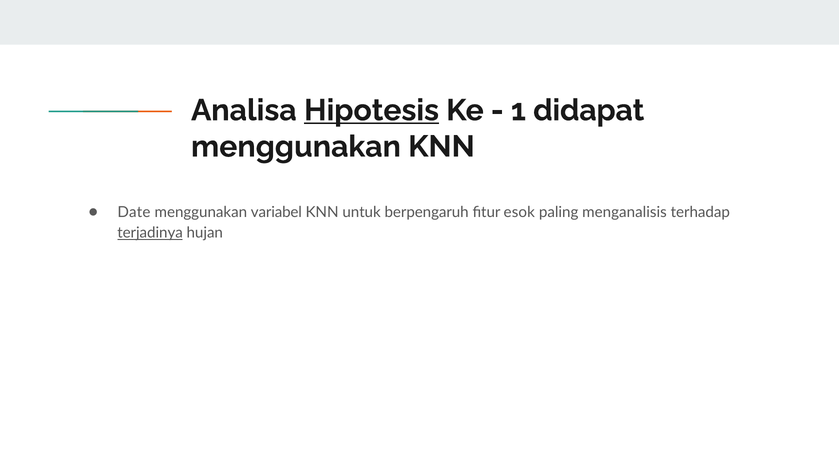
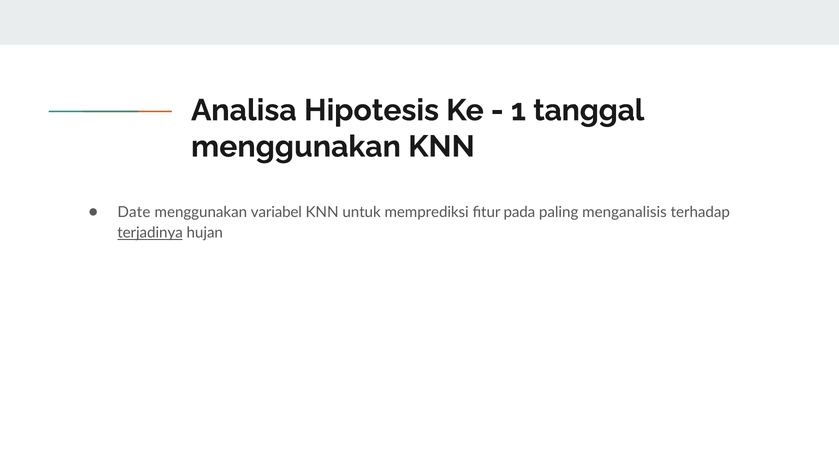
Hipotesis underline: present -> none (372, 110)
didapat: didapat -> tanggal (589, 110)
berpengaruh: berpengaruh -> memprediksi (427, 212)
esok: esok -> pada (519, 212)
